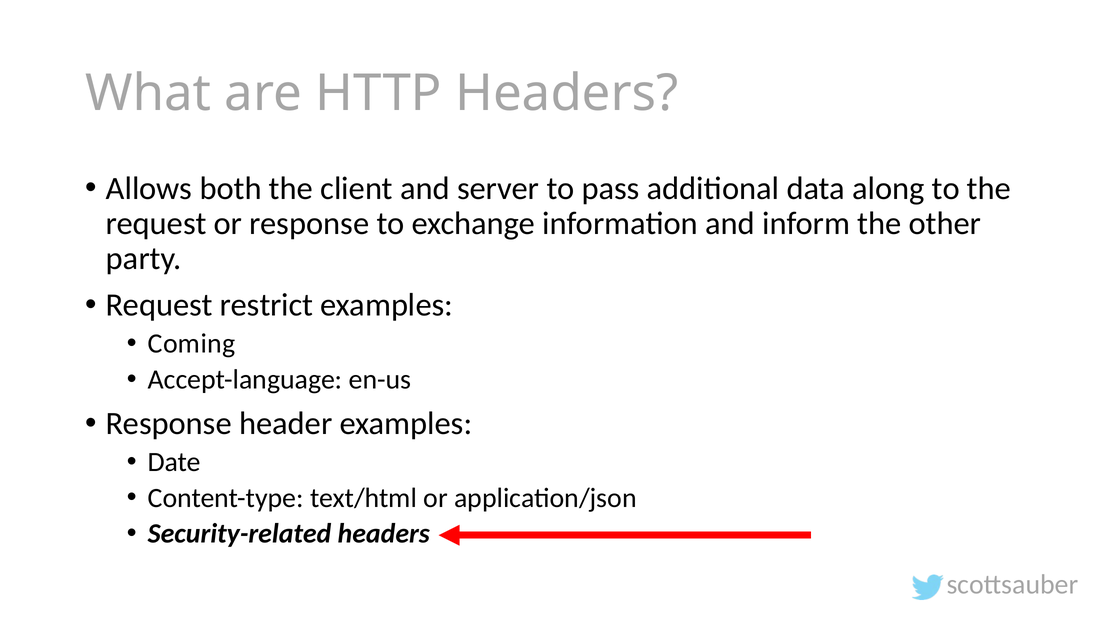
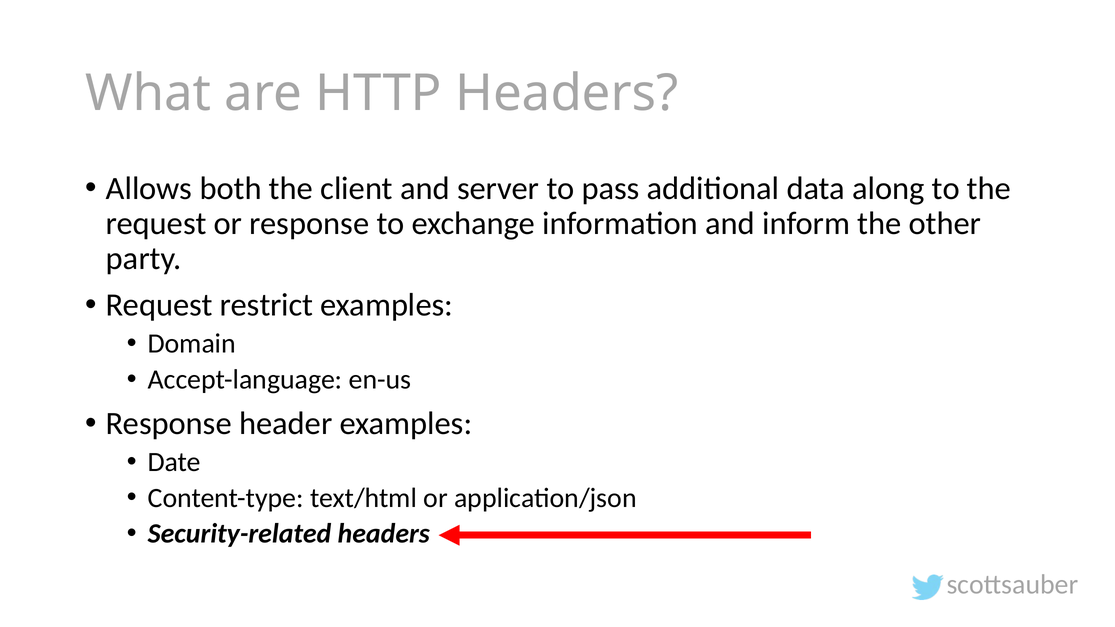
Coming: Coming -> Domain (192, 344)
